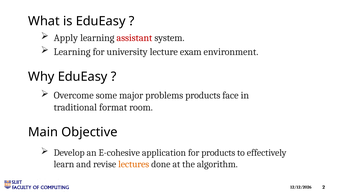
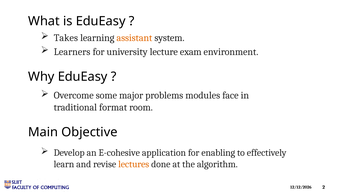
Apply: Apply -> Takes (66, 38)
assistant colour: red -> orange (134, 38)
Learning: Learning -> Learners (72, 52)
problems products: products -> modules (203, 95)
for products: products -> enabling (218, 153)
